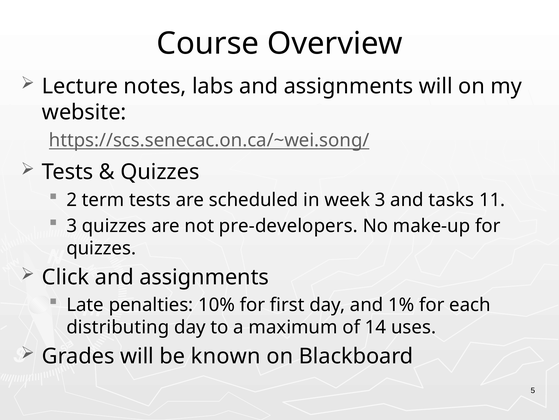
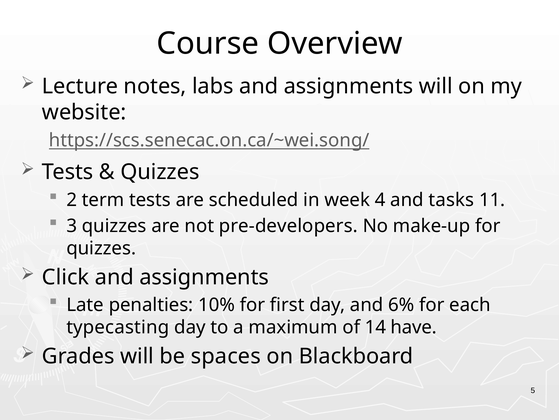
week 3: 3 -> 4 (380, 200)
1%: 1% -> 6% (401, 305)
distributing: distributing -> typecasting (118, 327)
uses: uses -> have (414, 327)
known: known -> spaces (226, 356)
